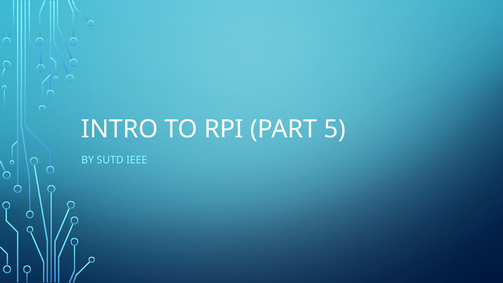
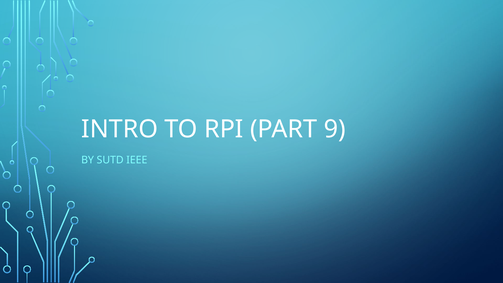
5: 5 -> 9 (335, 129)
